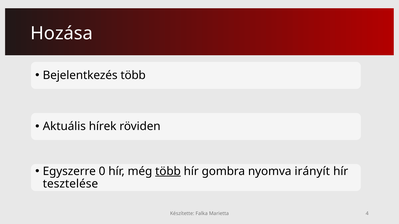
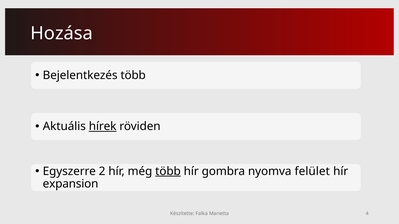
hírek underline: none -> present (103, 127)
0: 0 -> 2 (102, 172)
irányít: irányít -> felület (312, 172)
tesztelése: tesztelése -> expansion (71, 184)
